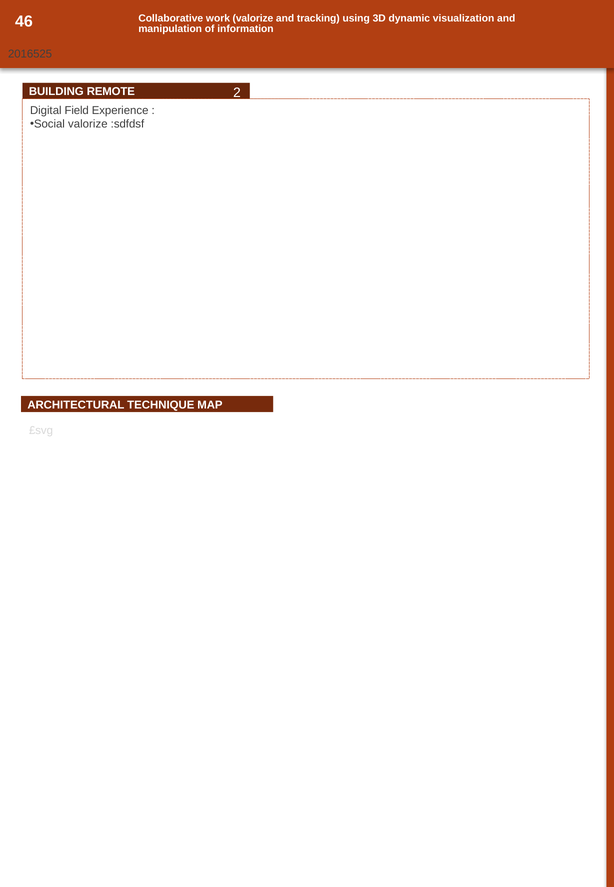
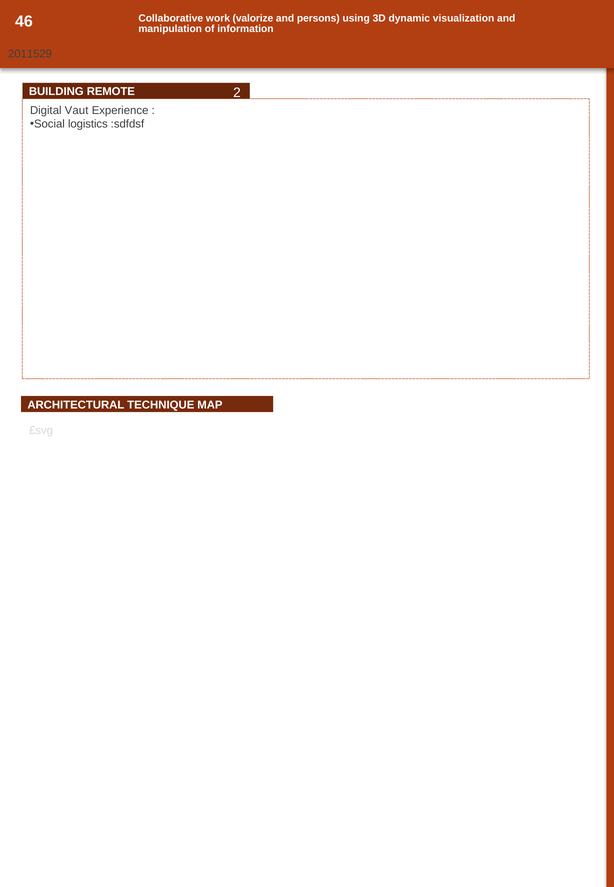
tracking: tracking -> persons (318, 18)
2016525: 2016525 -> 2011529 (30, 54)
Field: Field -> Vaut (77, 111)
Social valorize: valorize -> logistics (88, 124)
